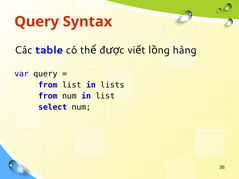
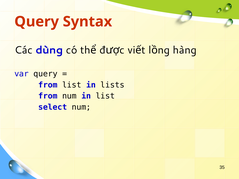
table: table -> dùng (49, 50)
